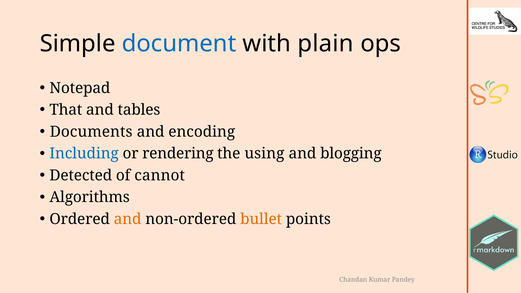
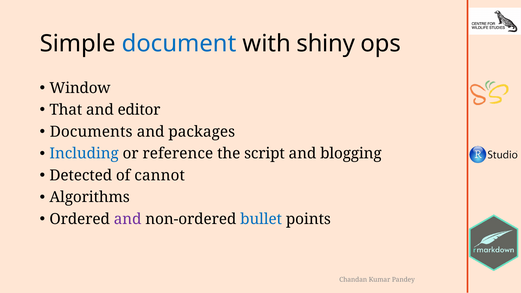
plain: plain -> shiny (326, 44)
Notepad: Notepad -> Window (80, 88)
tables: tables -> editor (139, 110)
encoding: encoding -> packages (202, 132)
rendering: rendering -> reference (178, 154)
using: using -> script (265, 154)
and colour: orange -> purple (128, 219)
bullet colour: orange -> blue (261, 219)
